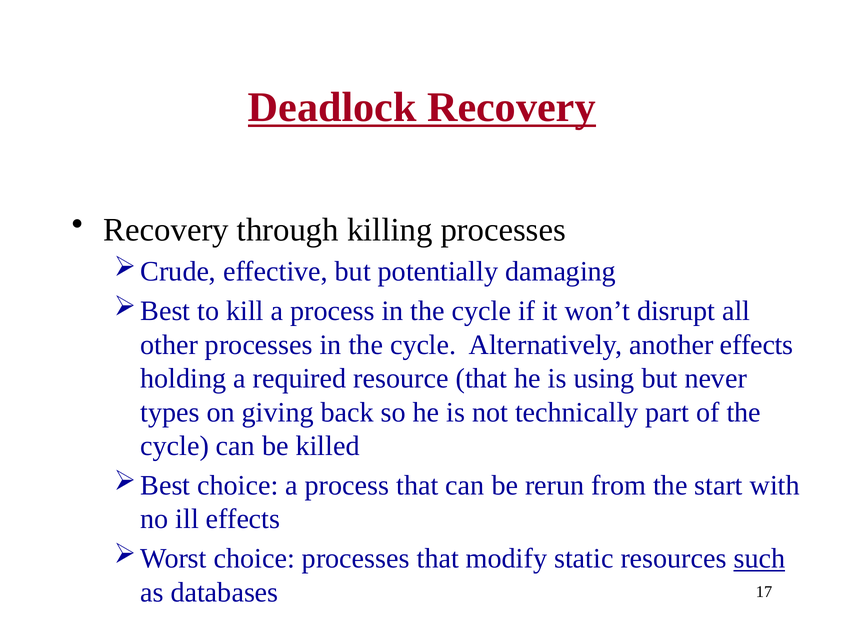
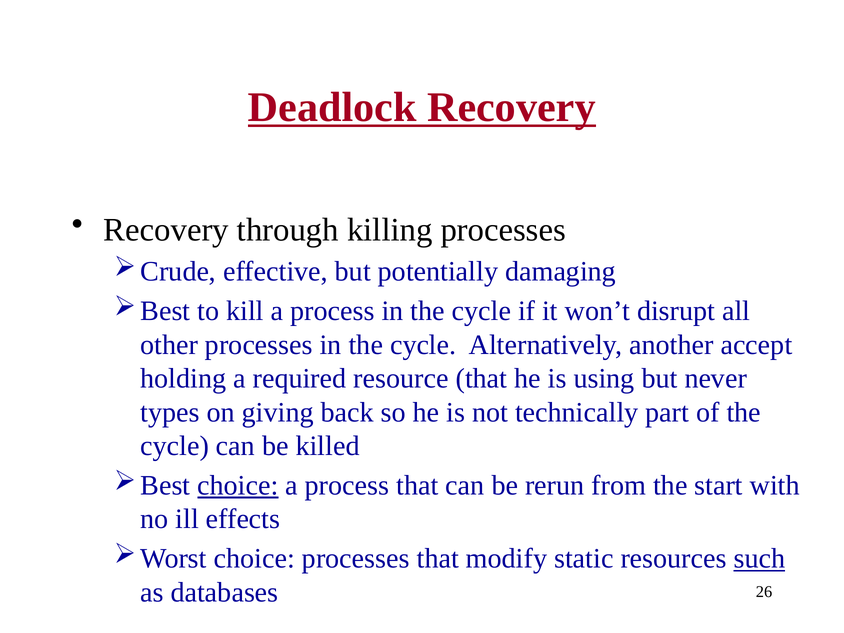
another effects: effects -> accept (756, 345)
choice underline: none -> present (238, 485)
17: 17 -> 26 (764, 592)
